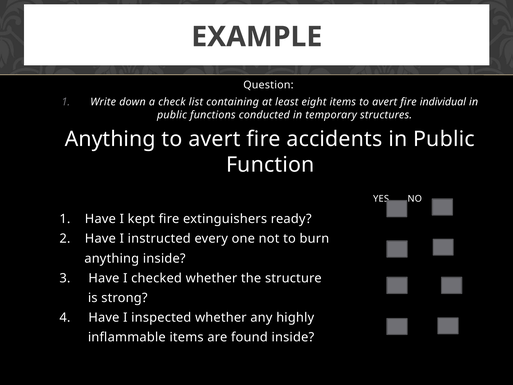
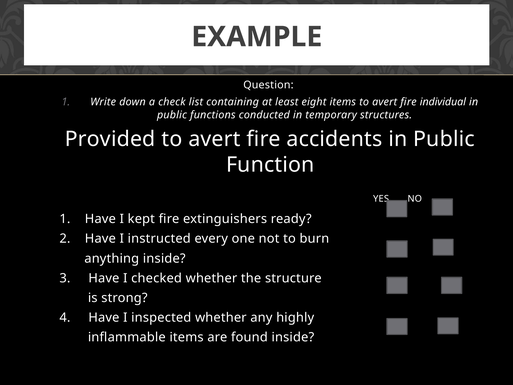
Anything: Anything -> Provided (110, 139)
